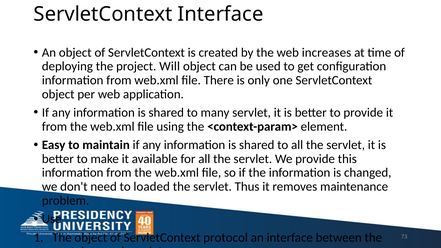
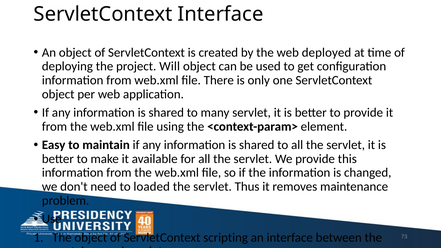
increases: increases -> deployed (326, 52)
protocol: protocol -> scripting (226, 238)
